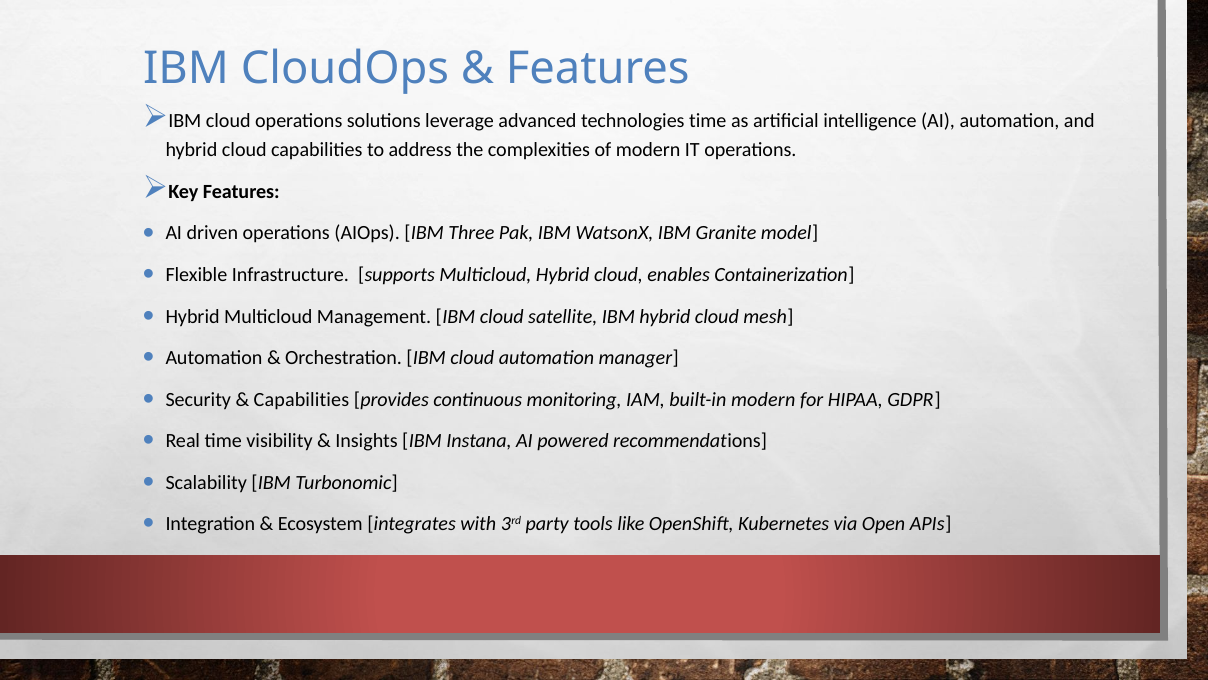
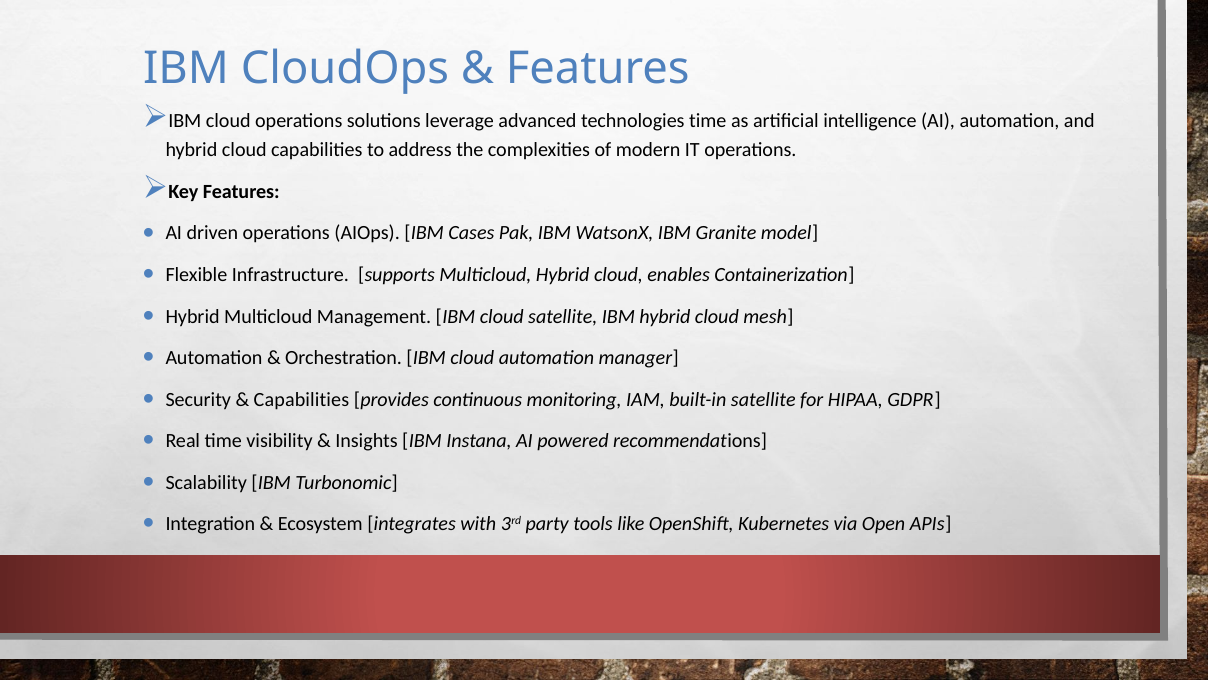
Three: Three -> Cases (471, 233)
built-in modern: modern -> satellite (763, 399)
